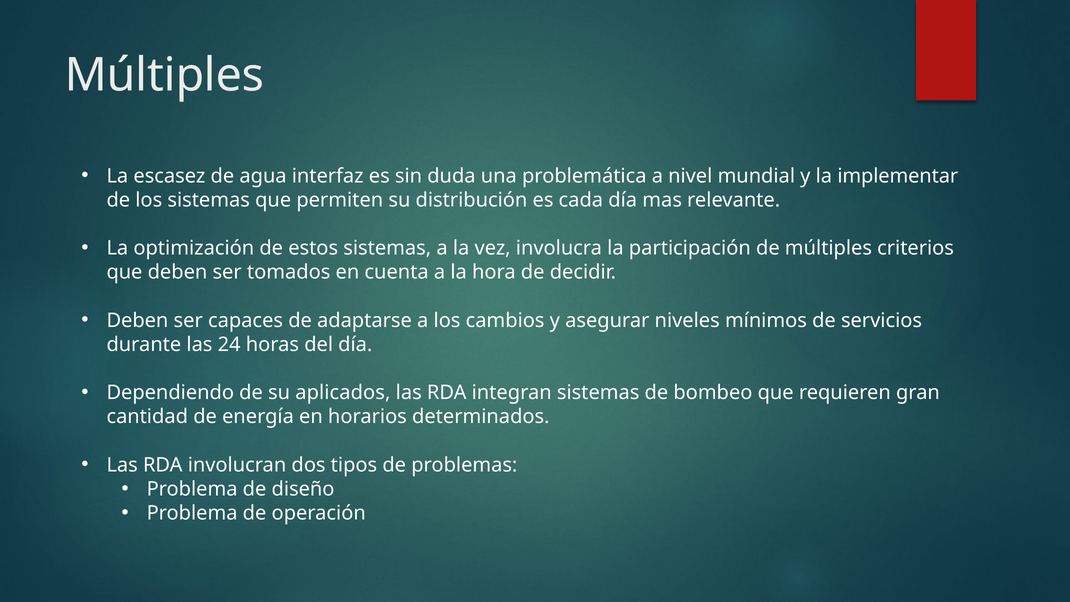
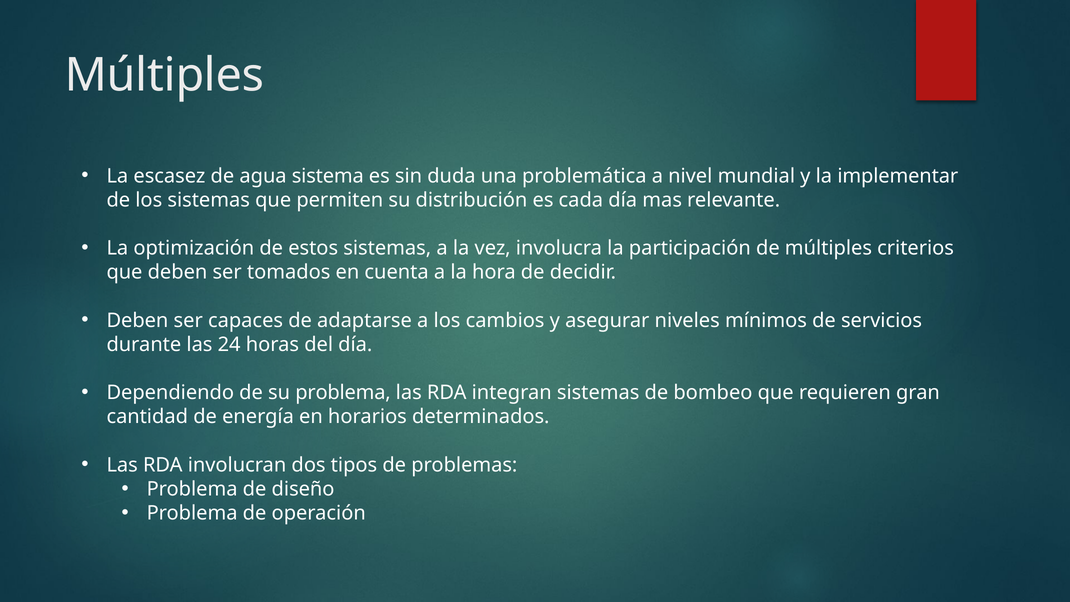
interfaz: interfaz -> sistema (328, 176)
su aplicados: aplicados -> problema (343, 393)
